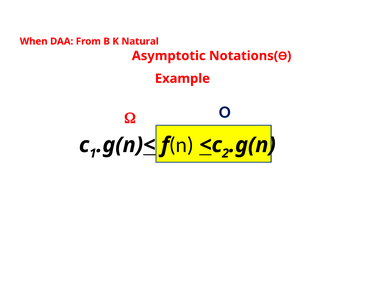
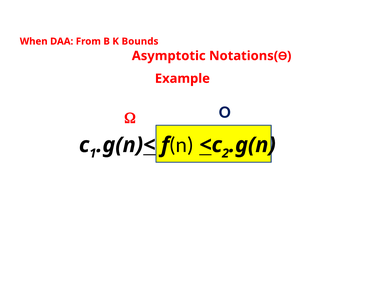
Natural: Natural -> Bounds (140, 41)
